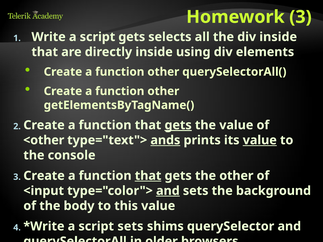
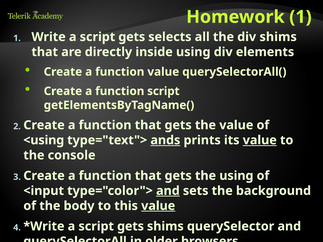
Homework 3: 3 -> 1 (300, 17)
div inside: inside -> shims (278, 37)
other: other -> value (163, 72)
other: other -> script (163, 91)
gets underline: present -> none (178, 125)
<other: <other -> <using (44, 140)
that underline: present -> none (148, 176)
the other: other -> using (236, 176)
value underline: none -> present (158, 206)
sets: sets -> gets (131, 227)
